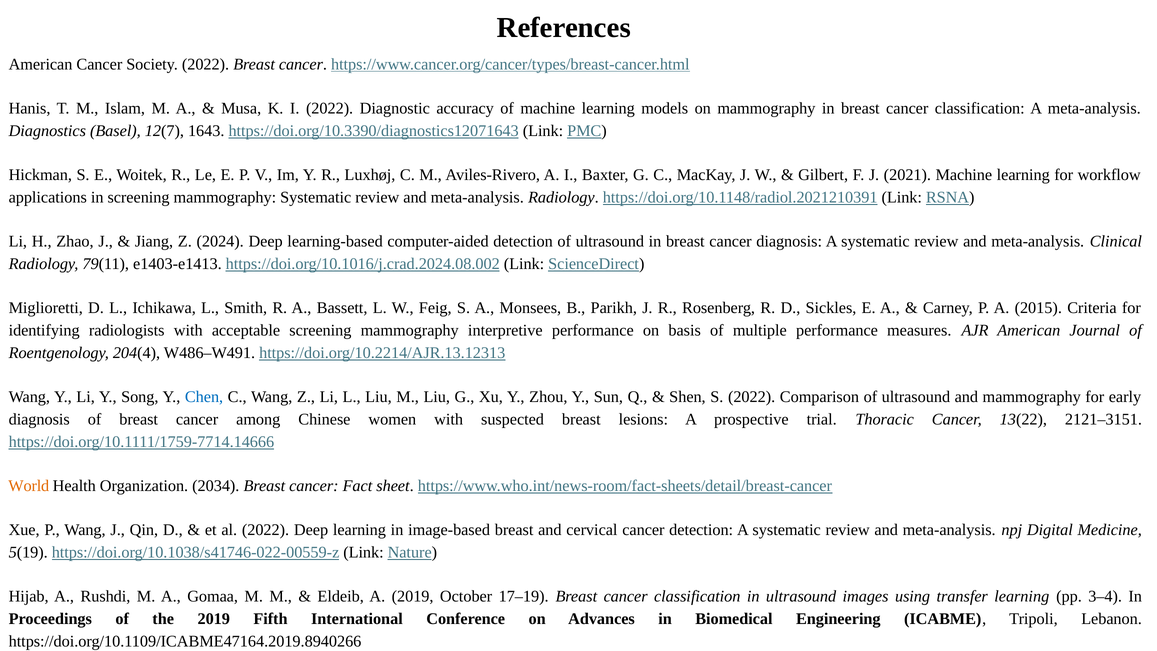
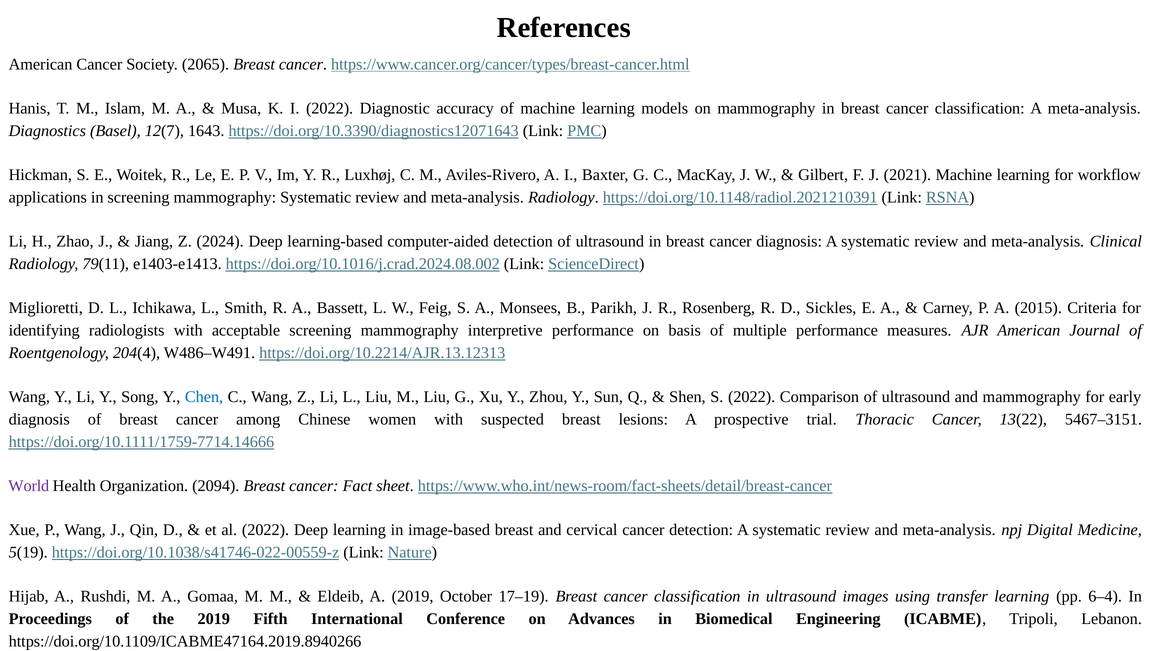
Society 2022: 2022 -> 2065 (206, 64)
2121–3151: 2121–3151 -> 5467–3151 (1103, 419)
World colour: orange -> purple (29, 486)
2034: 2034 -> 2094 (216, 486)
3–4: 3–4 -> 6–4 (1105, 596)
